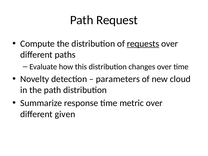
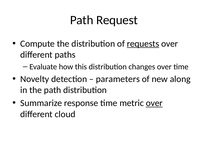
cloud: cloud -> along (180, 79)
over underline: none -> present (154, 103)
given: given -> cloud (65, 114)
